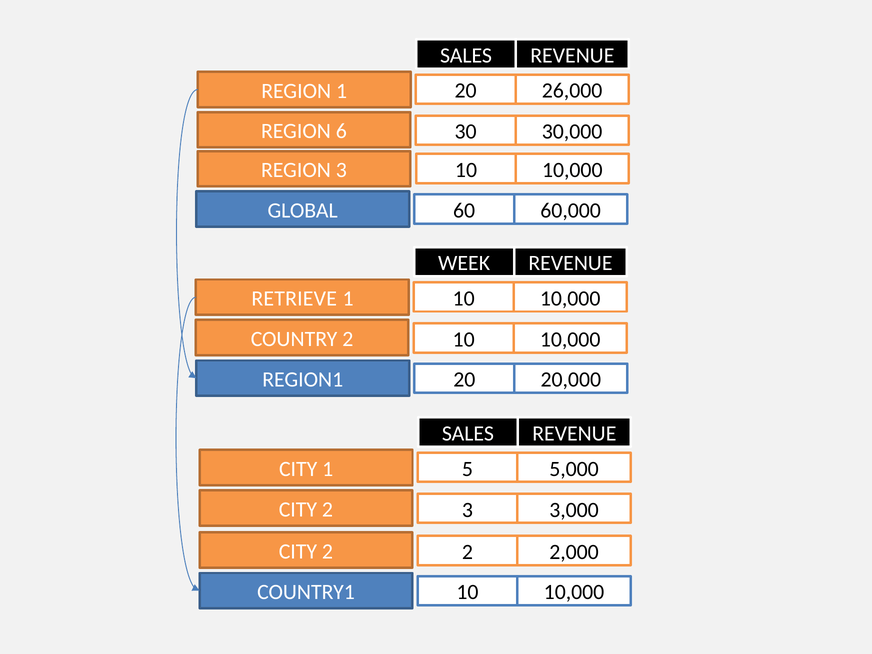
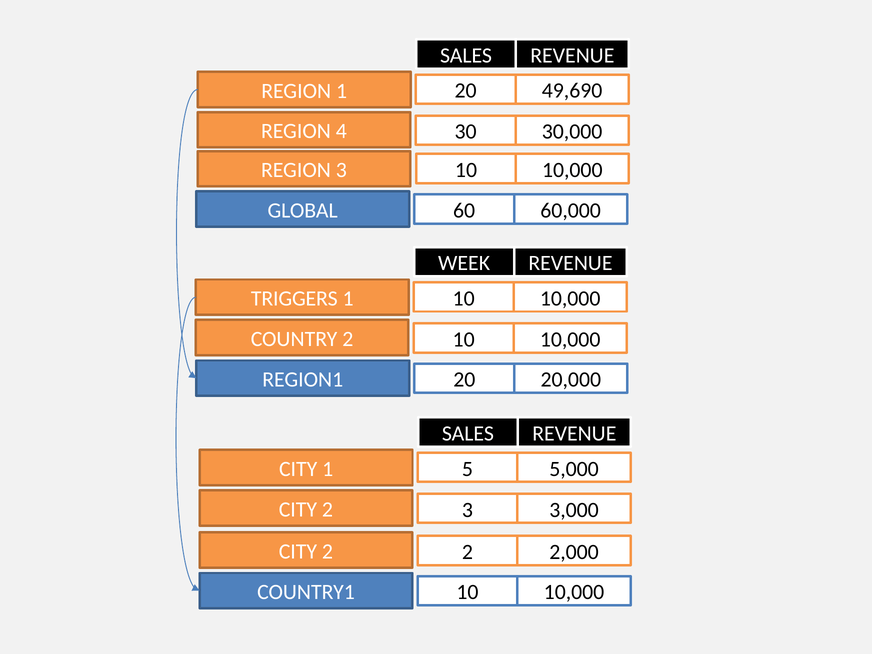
26,000: 26,000 -> 49,690 (572, 91)
6: 6 -> 4 (341, 131)
RETRIEVE: RETRIEVE -> TRIGGERS (294, 299)
